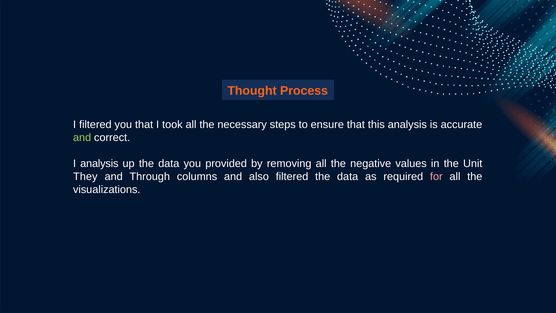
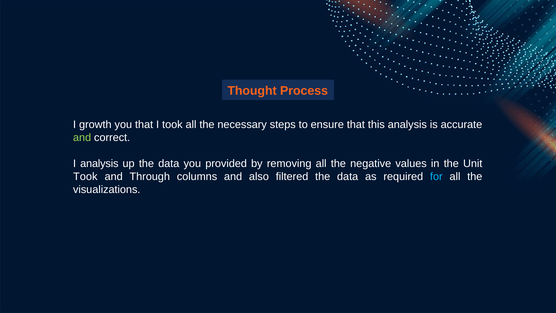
I filtered: filtered -> growth (95, 125)
They: They -> Took (85, 177)
for colour: pink -> light blue (436, 177)
